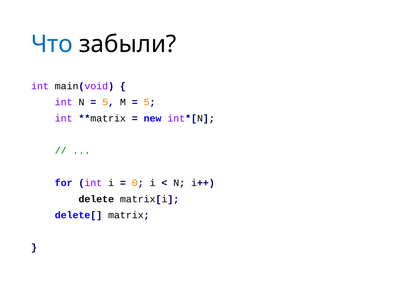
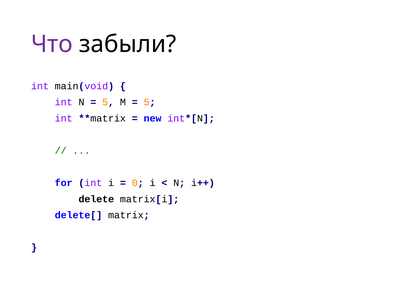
Что colour: blue -> purple (52, 44)
